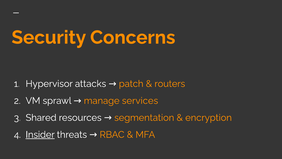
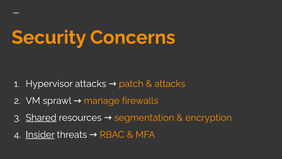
routers: routers -> attacks (170, 84)
services: services -> firewalls (140, 100)
Shared underline: none -> present (41, 117)
